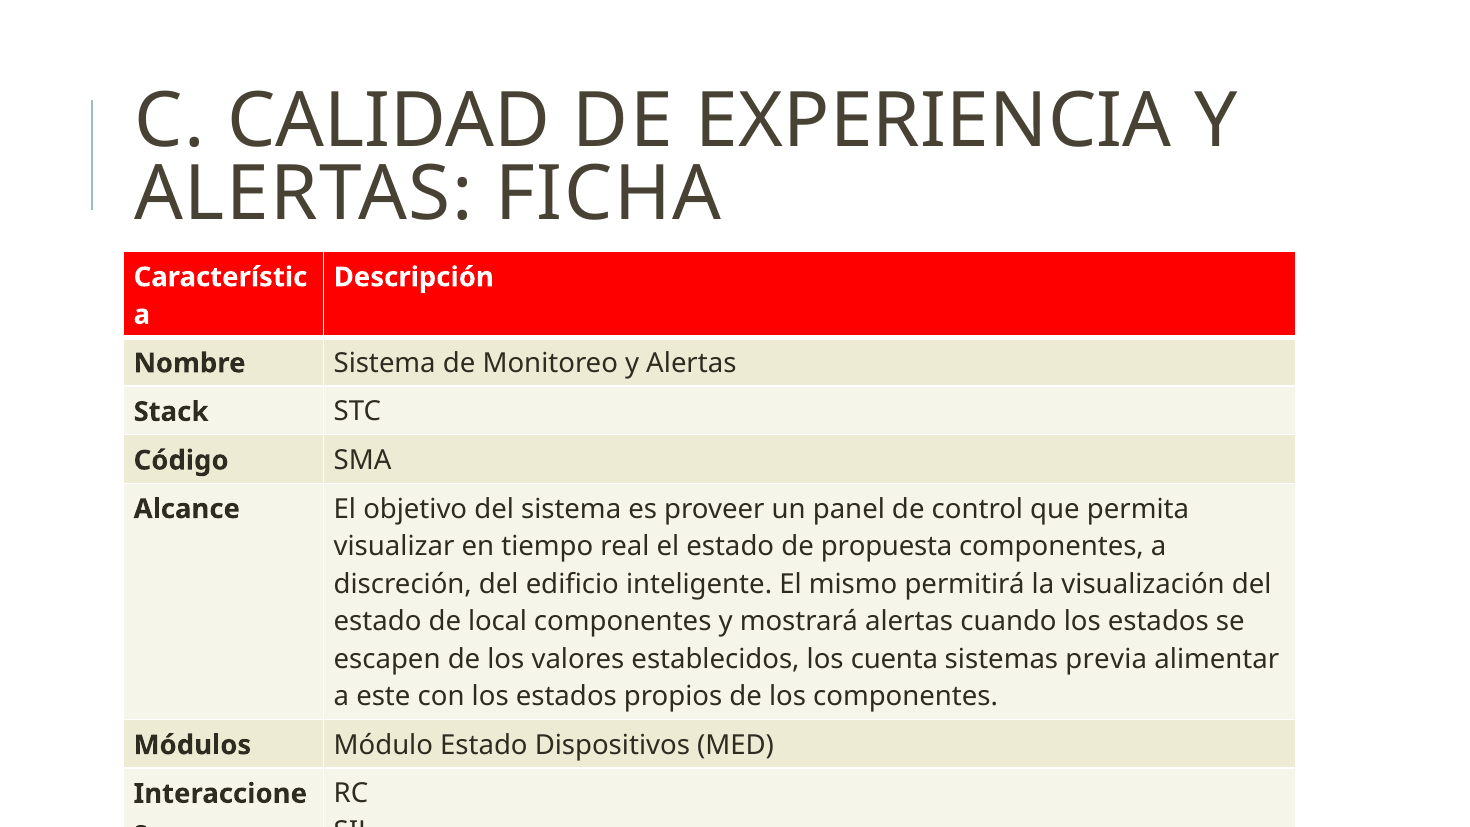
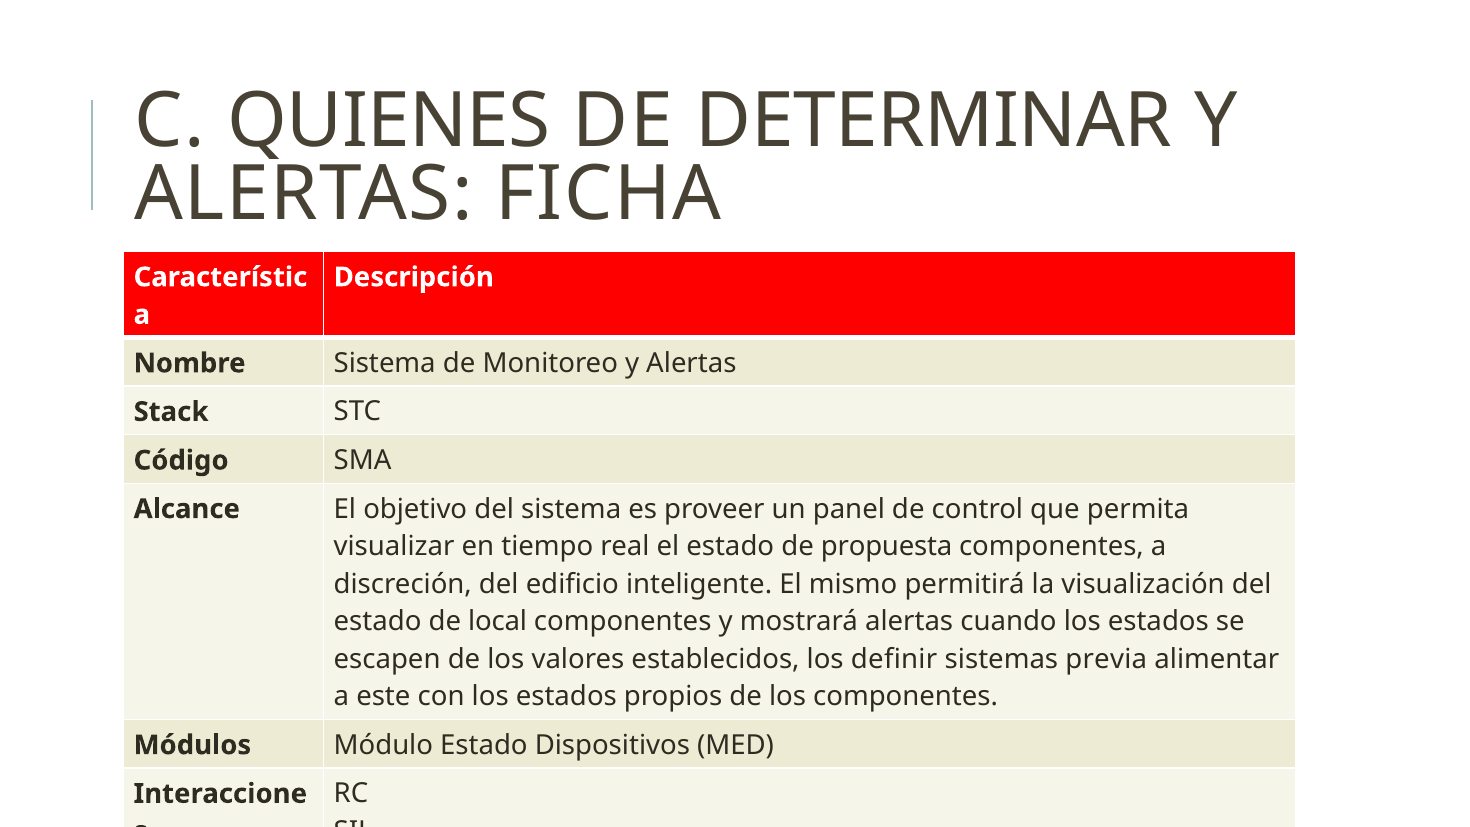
CALIDAD: CALIDAD -> QUIENES (389, 121)
EXPERIENCIA: EXPERIENCIA -> DETERMINAR (934, 121)
cuenta: cuenta -> definir (894, 659)
